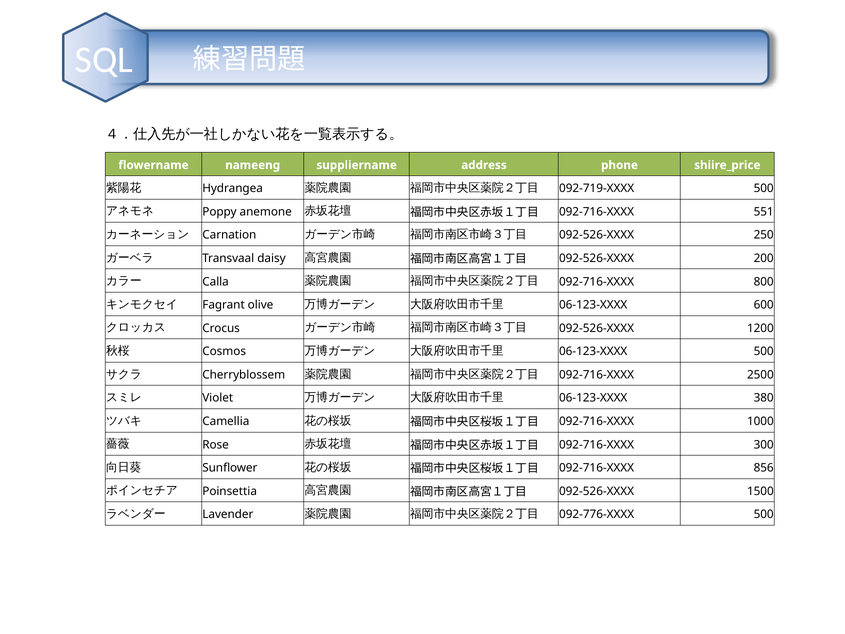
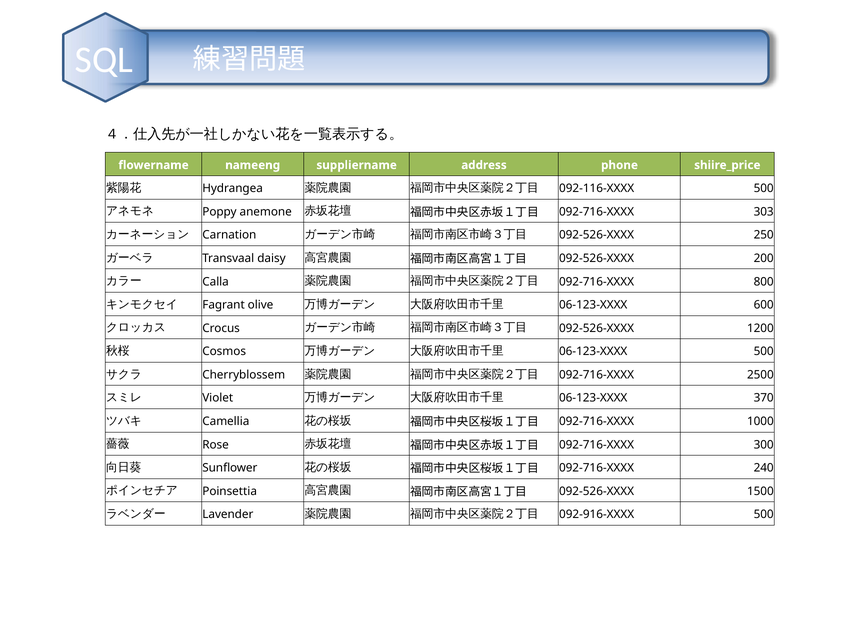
092-719-XXXX: 092-719-XXXX -> 092-116-XXXX (597, 188)
551: 551 -> 303 (764, 212)
380: 380 -> 370 (764, 398)
856: 856 -> 240 (764, 468)
092-776-XXXX: 092-776-XXXX -> 092-916-XXXX (597, 514)
